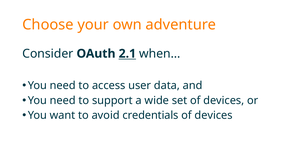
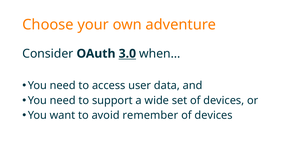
2.1: 2.1 -> 3.0 (127, 54)
credentials: credentials -> remember (150, 115)
